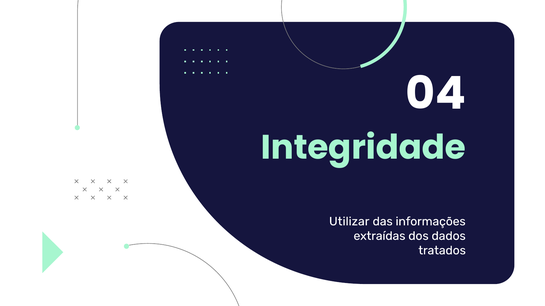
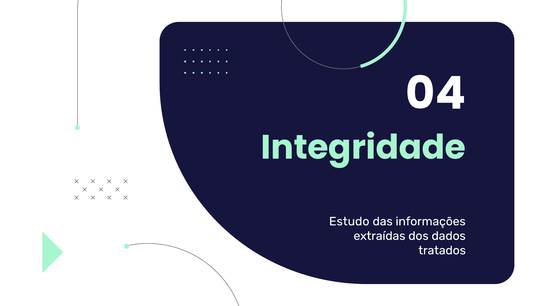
Utilizar: Utilizar -> Estudo (349, 222)
